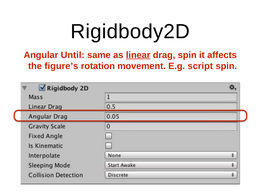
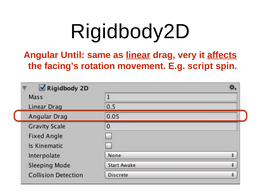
drag spin: spin -> very (187, 55)
affects underline: none -> present (222, 55)
figure’s: figure’s -> facing’s (61, 66)
